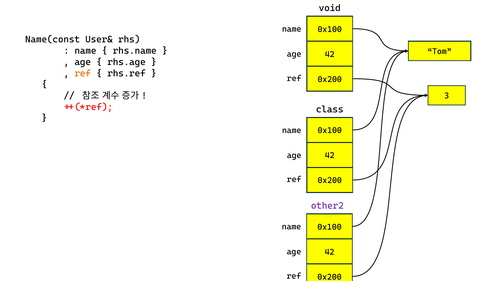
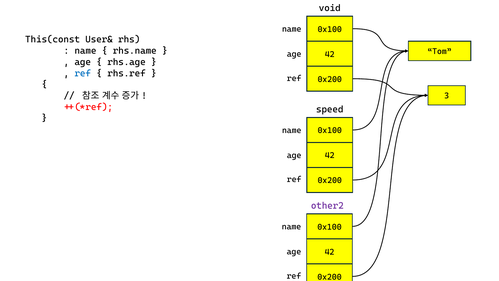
Name(const: Name(const -> This(const (53, 39)
ref colour: orange -> blue (83, 73)
class: class -> speed (330, 109)
